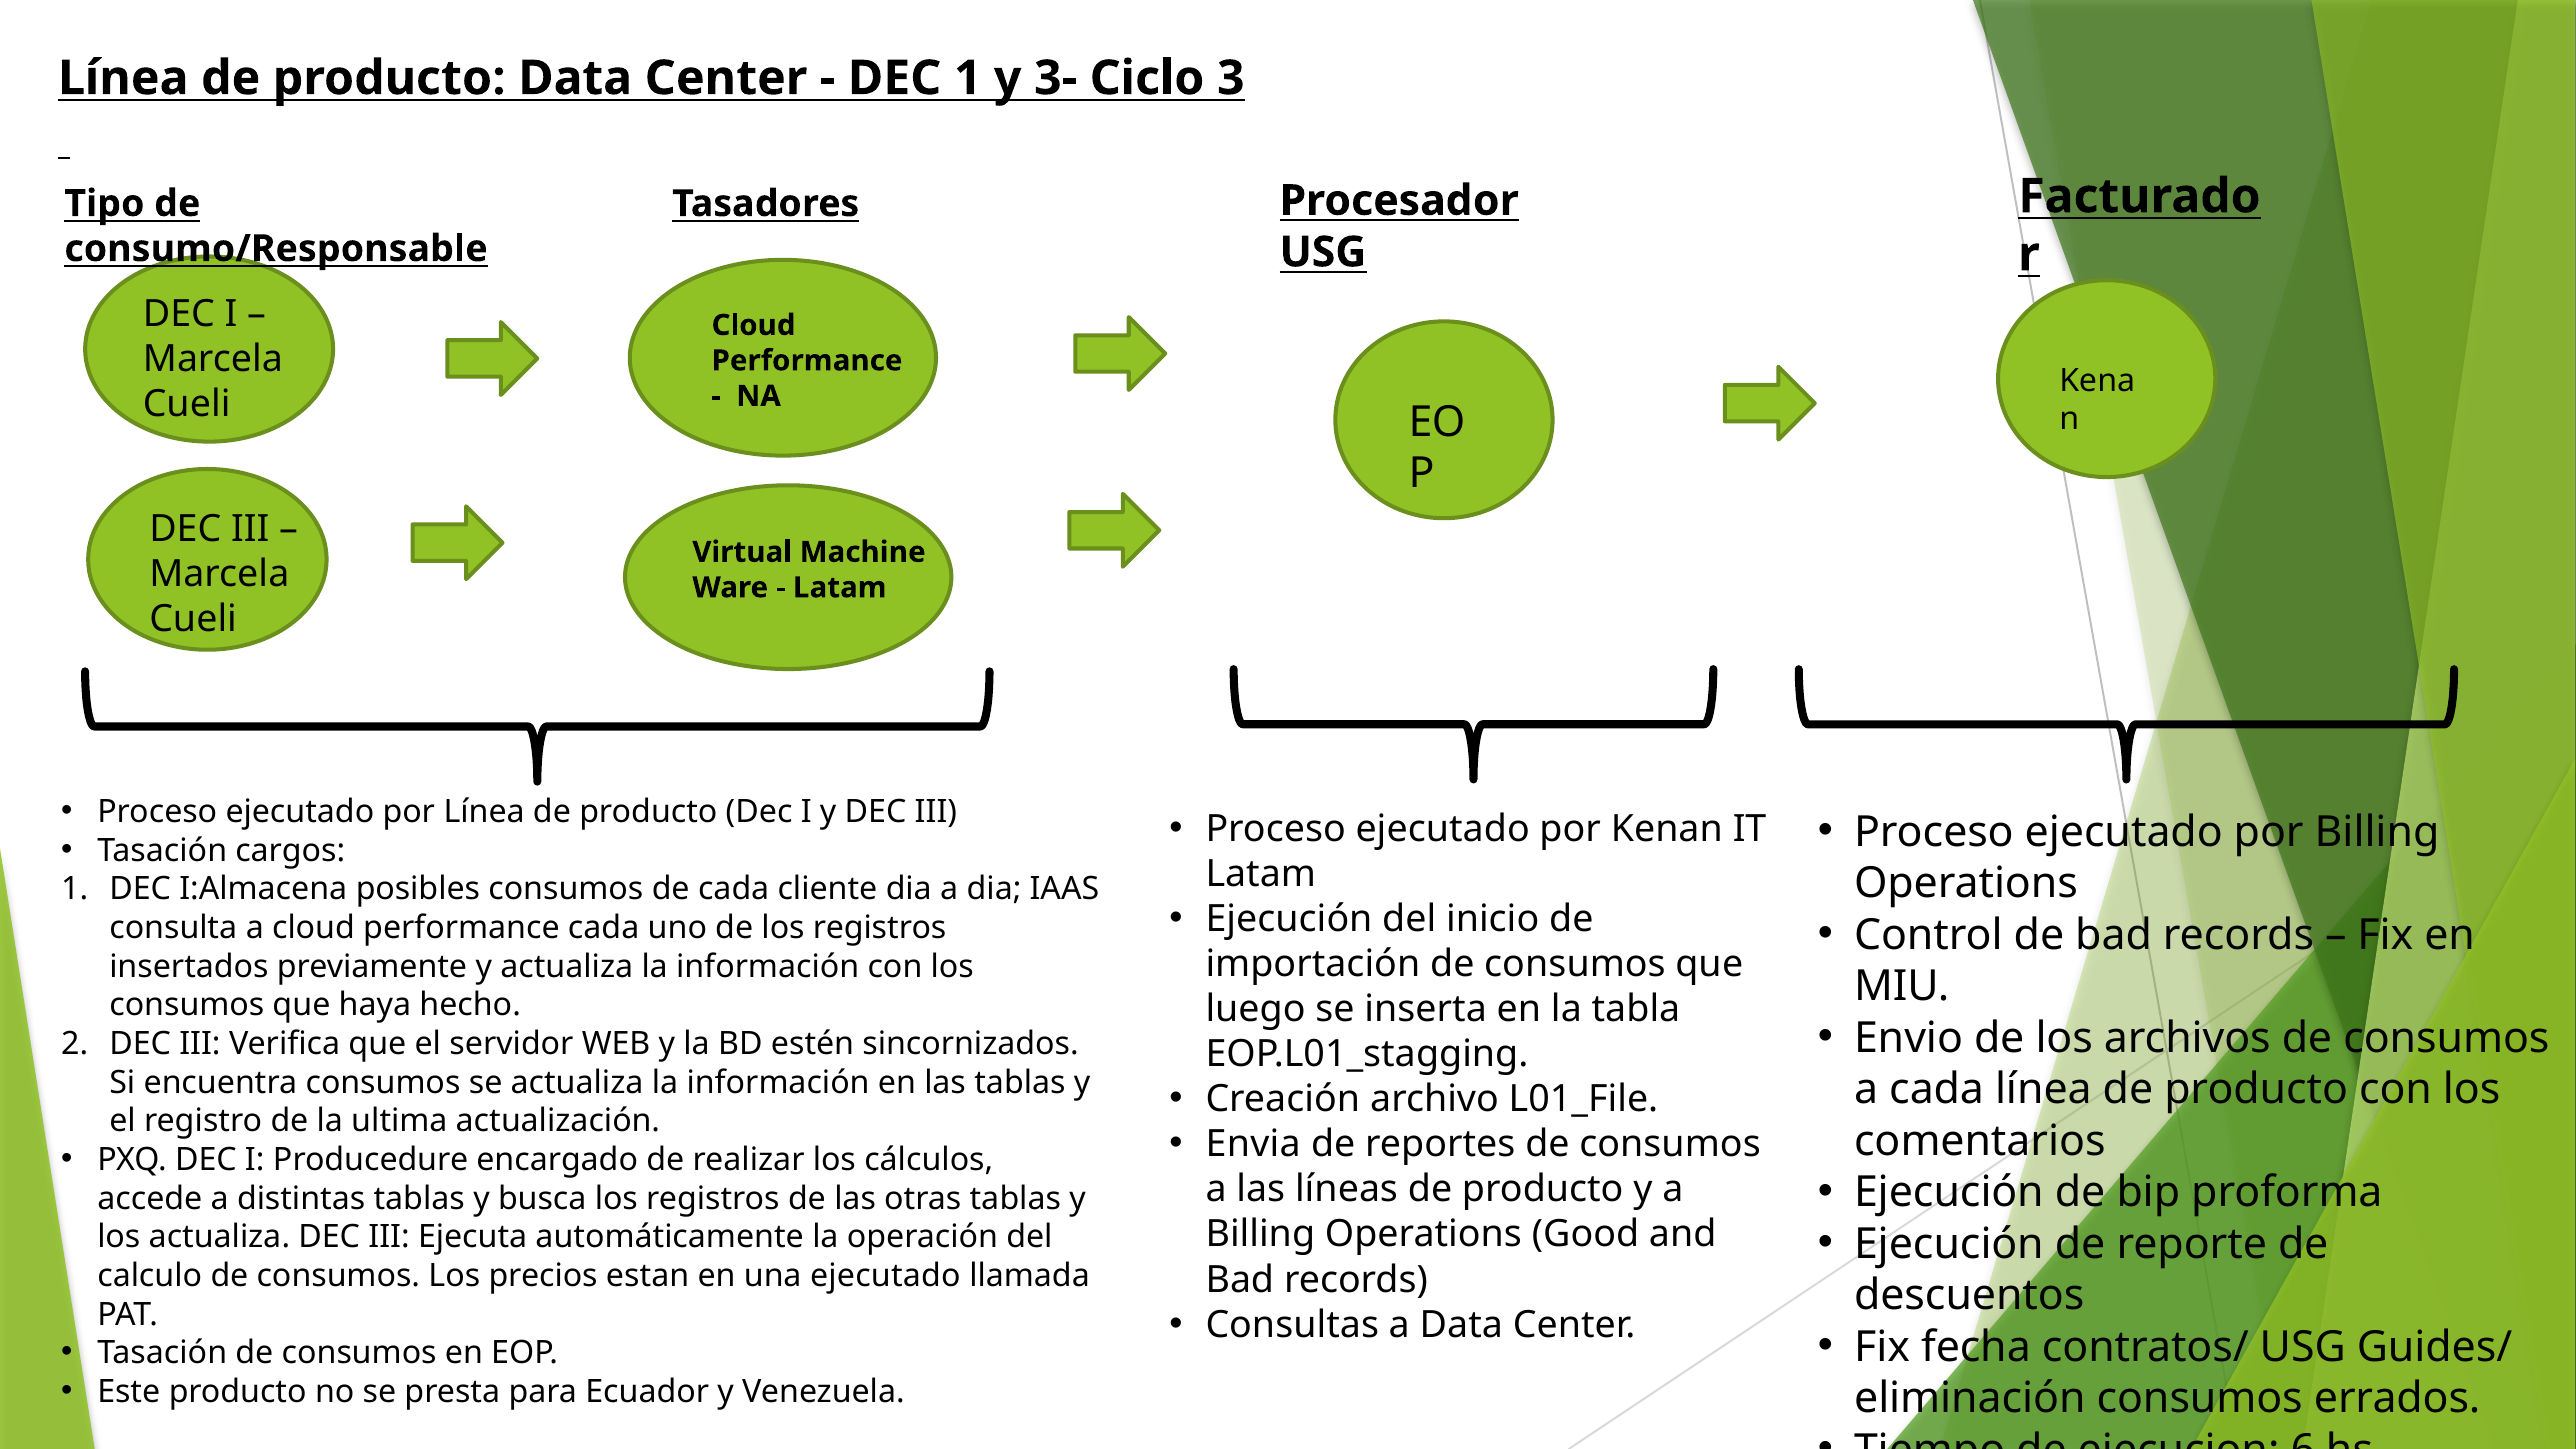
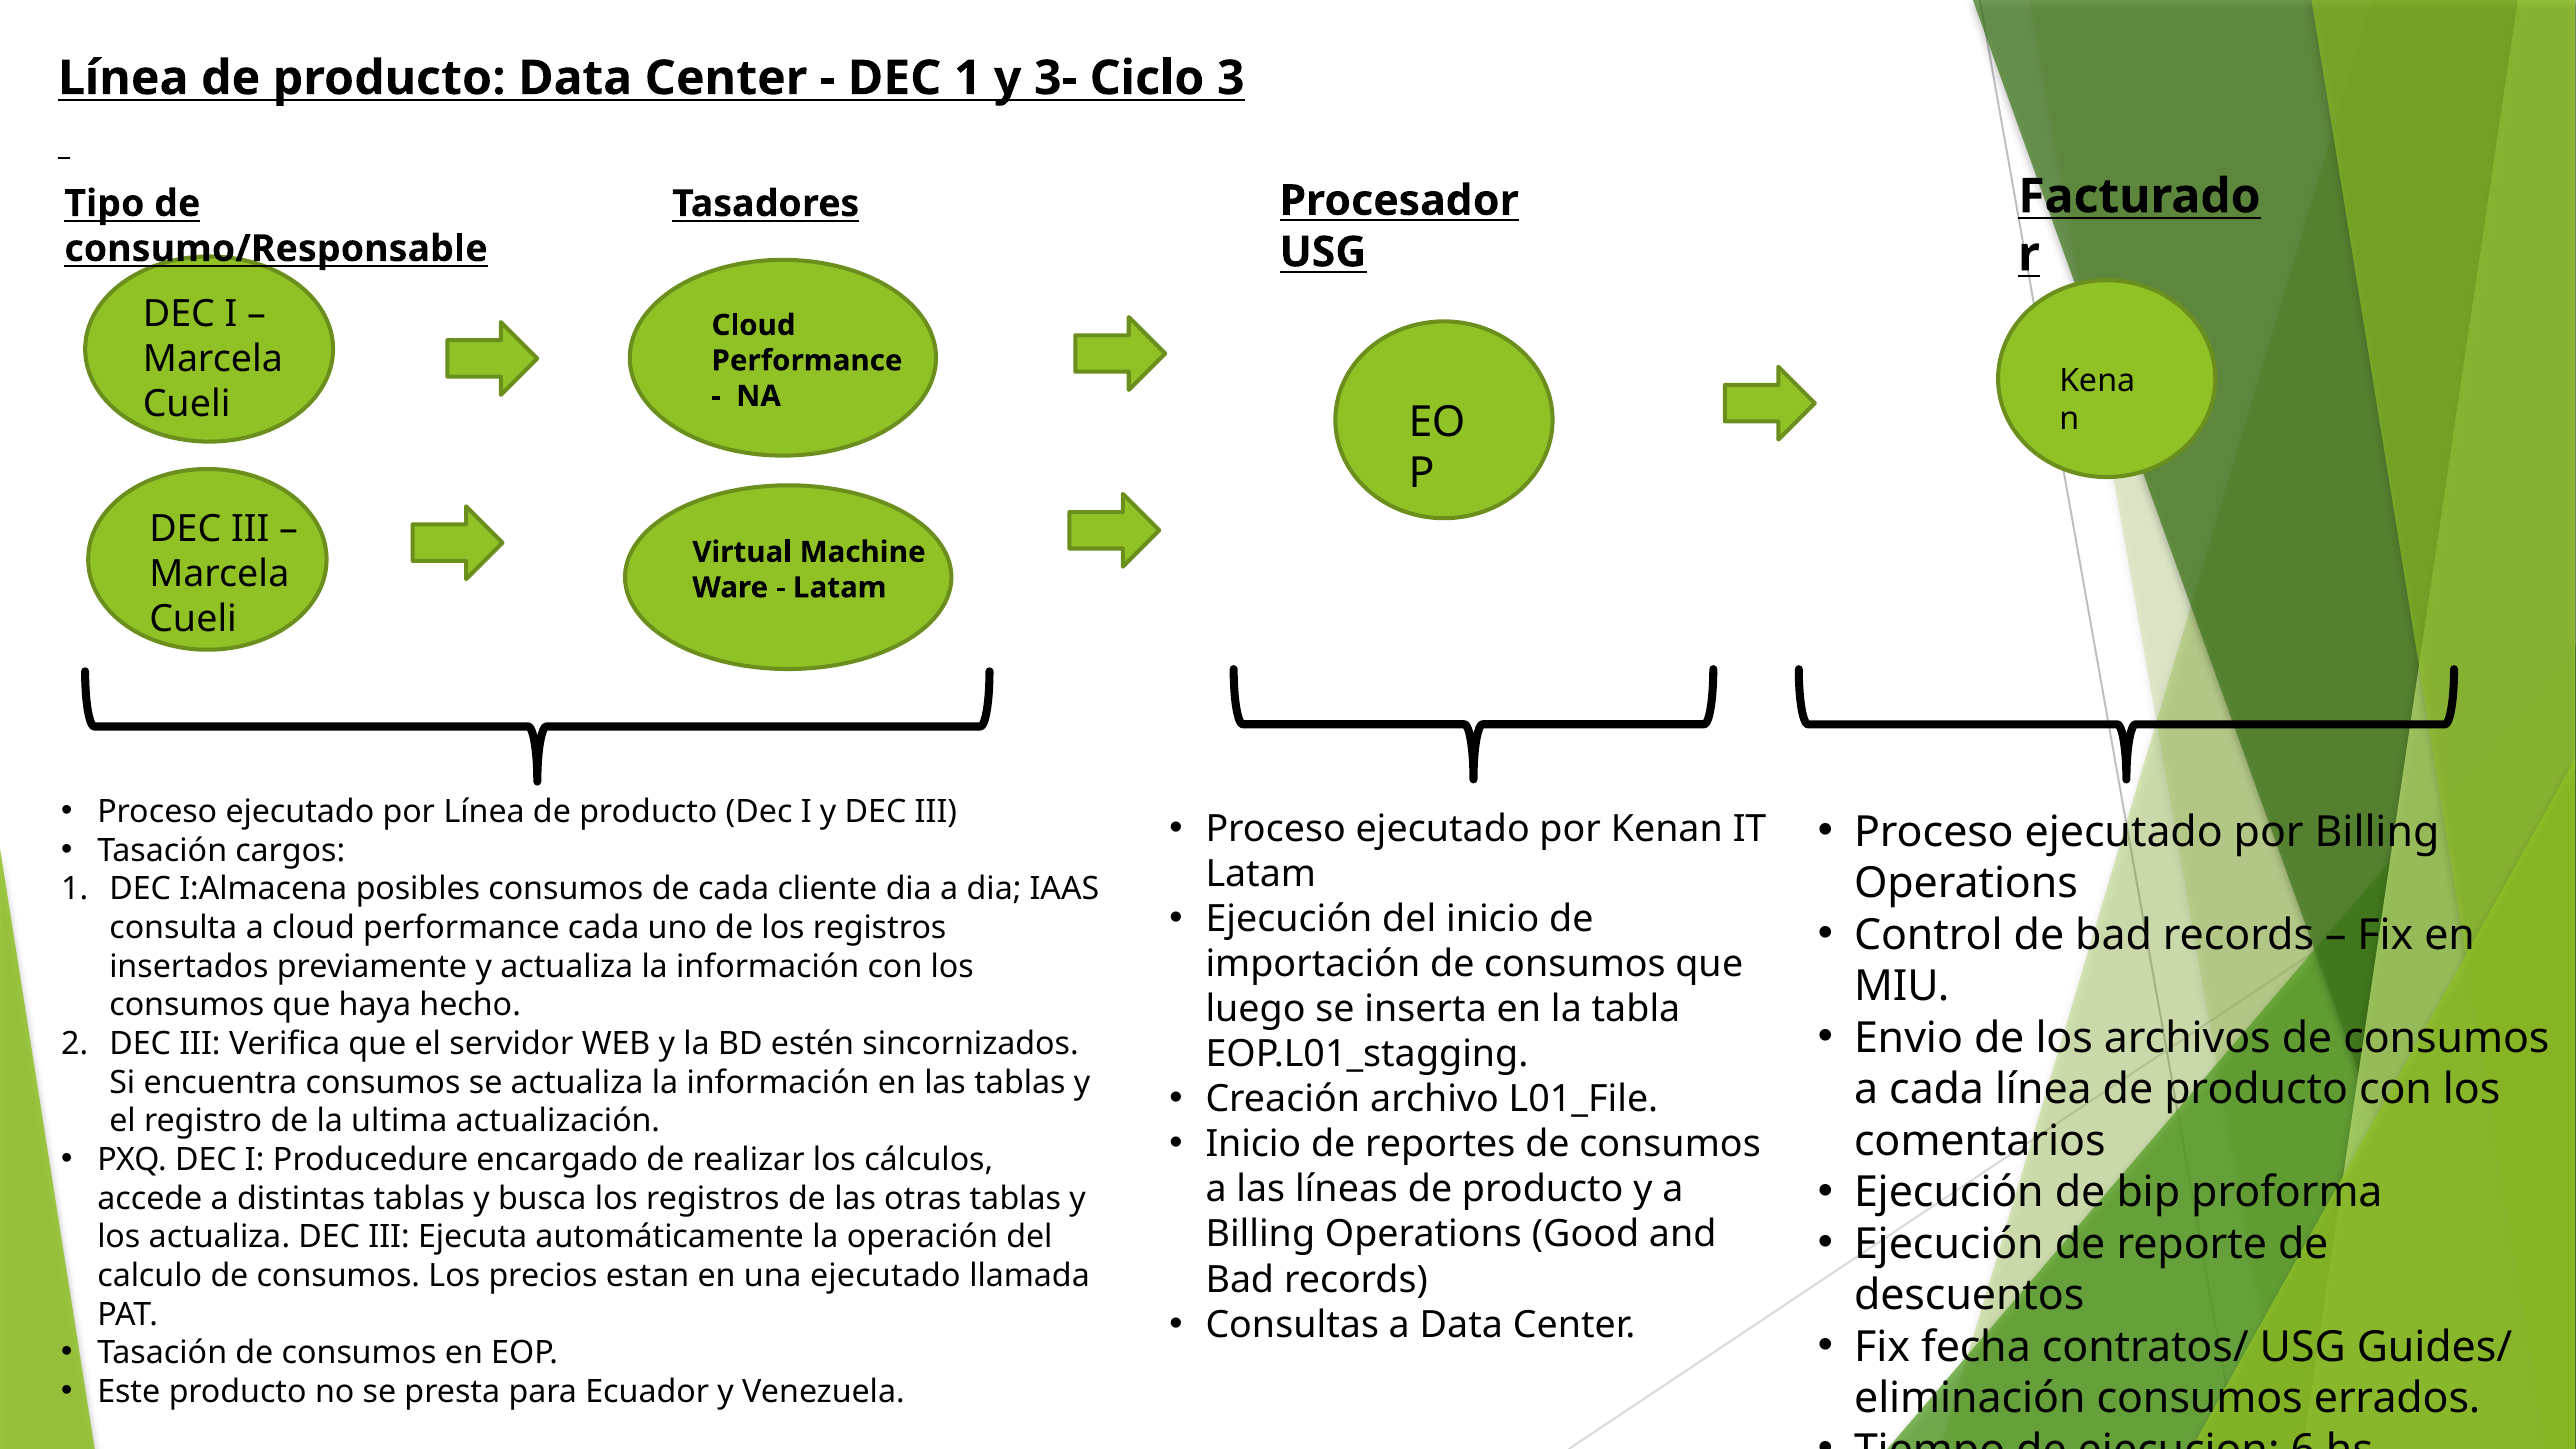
Envia: Envia -> Inicio (1253, 1144)
